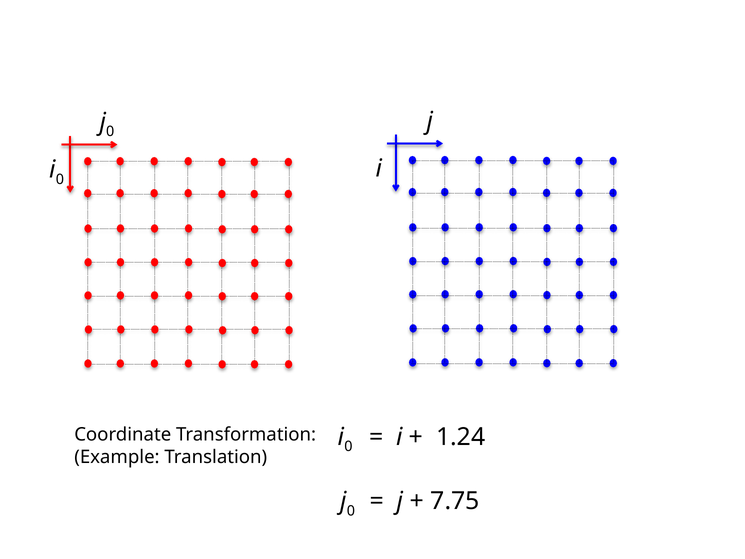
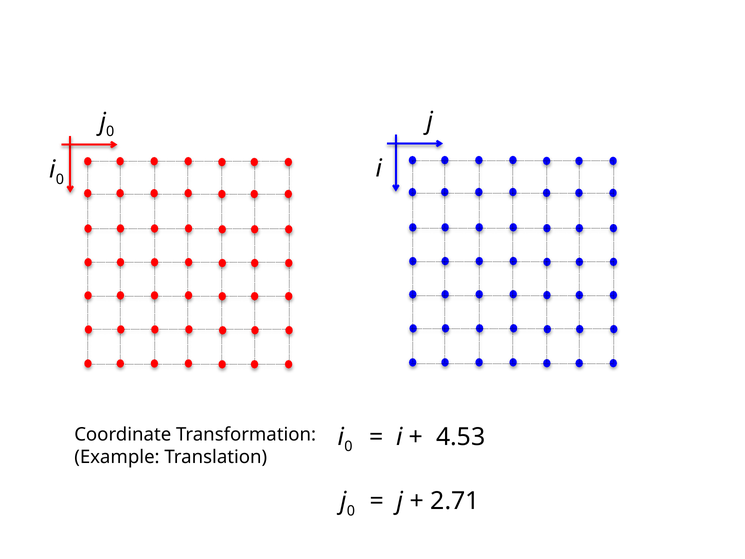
1.24: 1.24 -> 4.53 (461, 437)
7.75: 7.75 -> 2.71 (455, 501)
